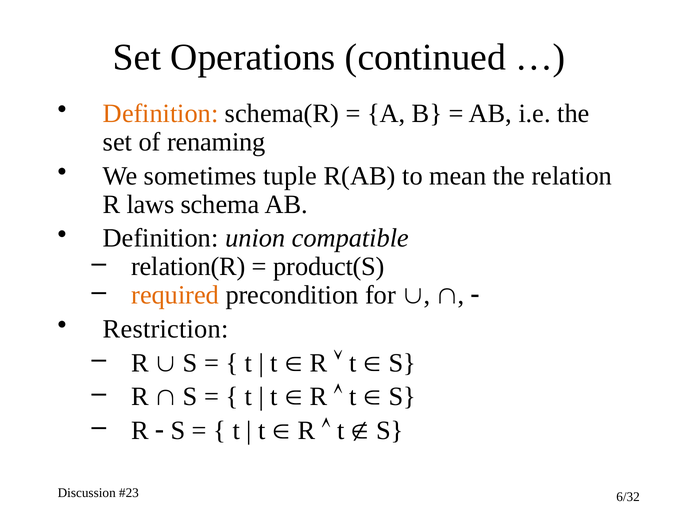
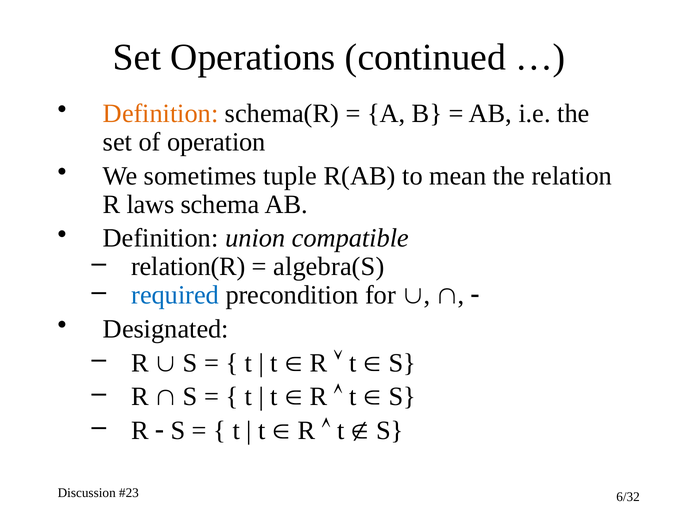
renaming: renaming -> operation (216, 142)
product(S: product(S -> algebra(S (329, 267)
required colour: orange -> blue (175, 295)
Restriction: Restriction -> Designated (166, 329)
